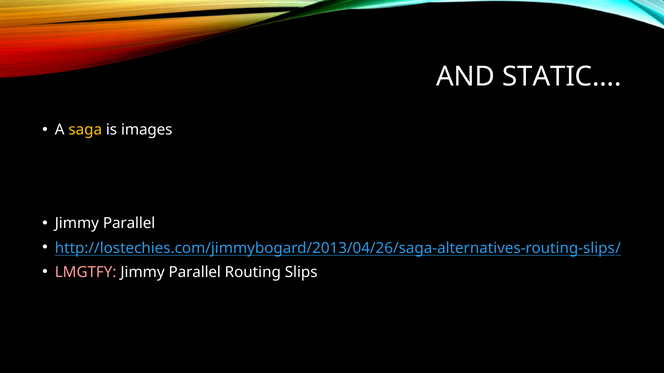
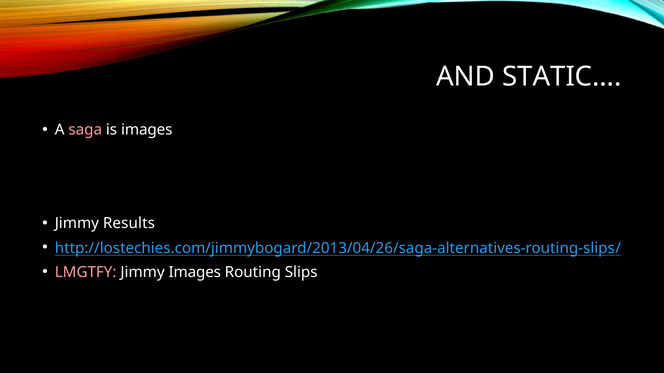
saga colour: yellow -> pink (85, 130)
Parallel: Parallel -> Results (129, 223)
Parallel: Parallel -> Images (195, 272)
